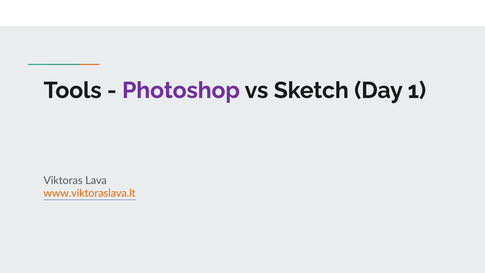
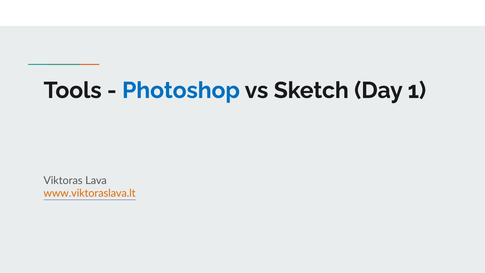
Photoshop colour: purple -> blue (181, 90)
